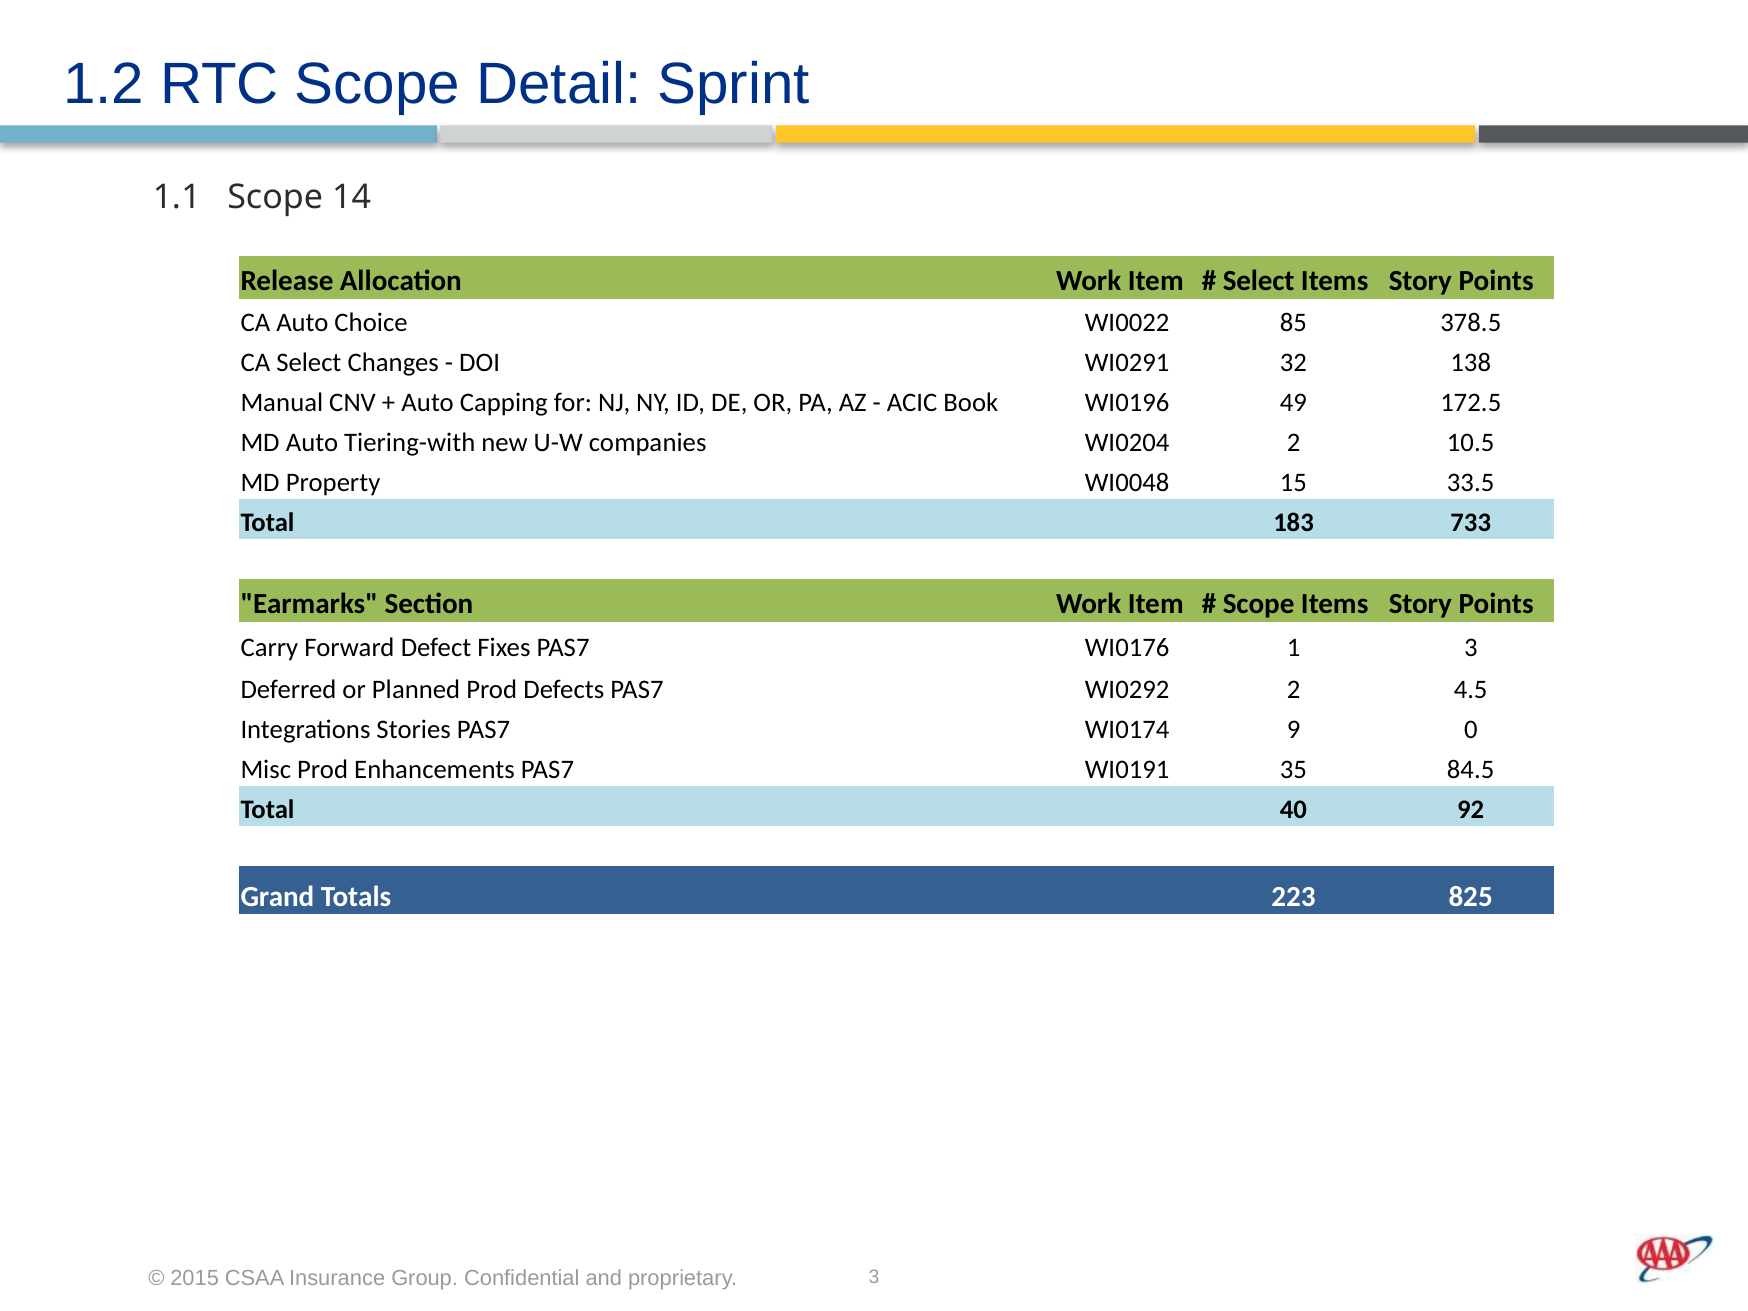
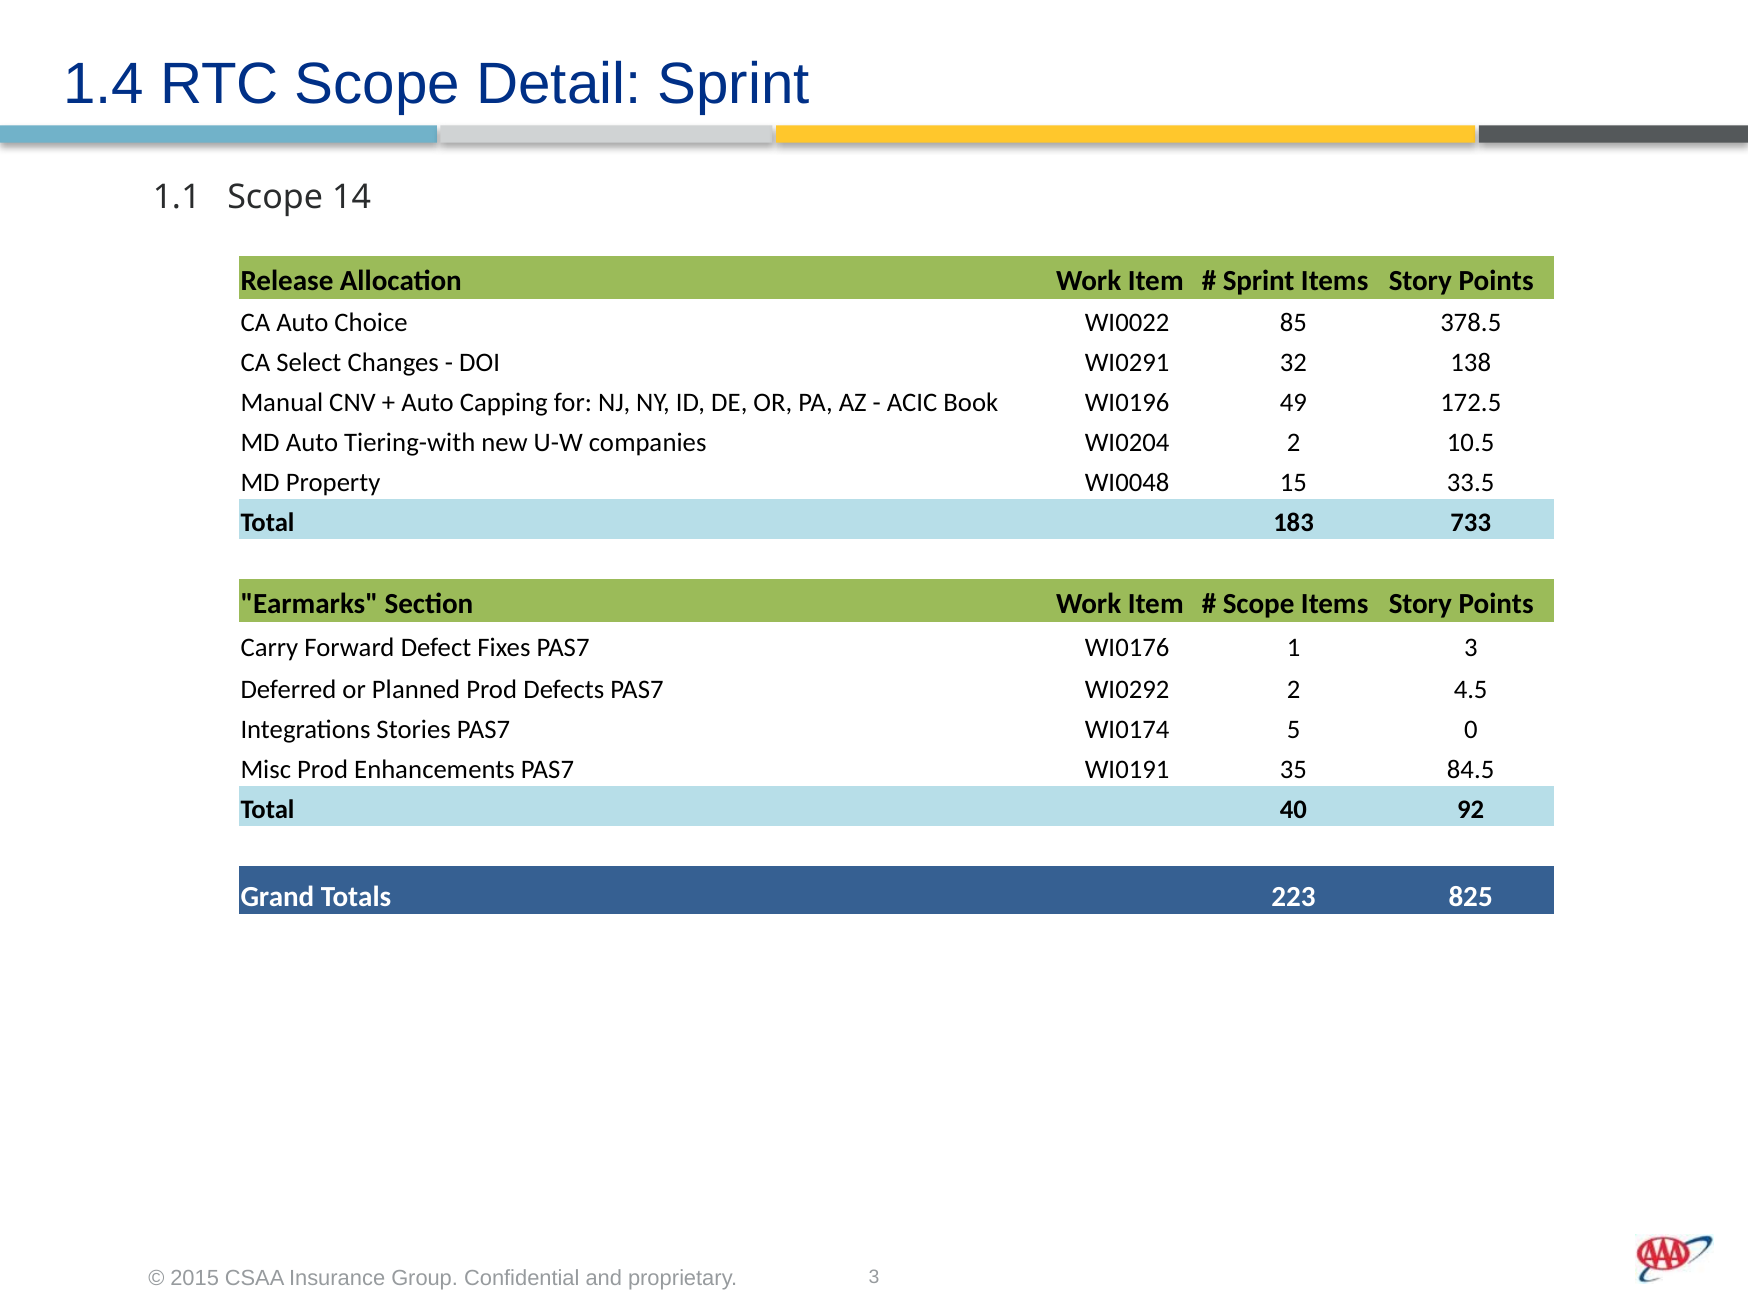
1.2: 1.2 -> 1.4 (104, 84)
Select: Select -> Sprint (1259, 281)
9: 9 -> 5 (1294, 730)
